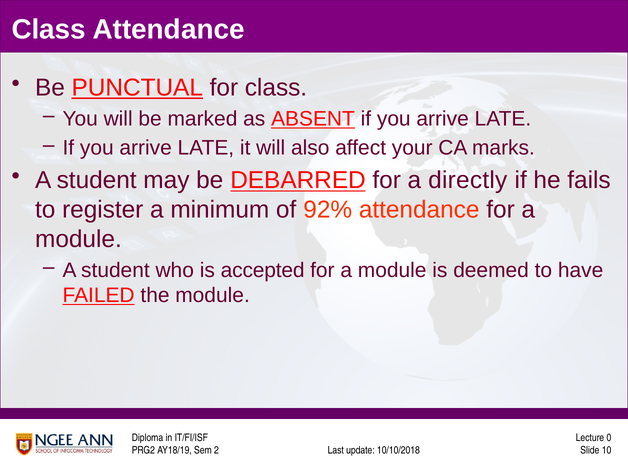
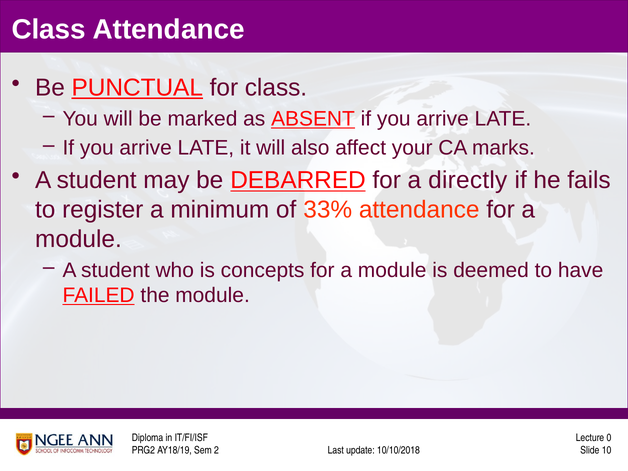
92%: 92% -> 33% (328, 210)
accepted: accepted -> concepts (263, 270)
